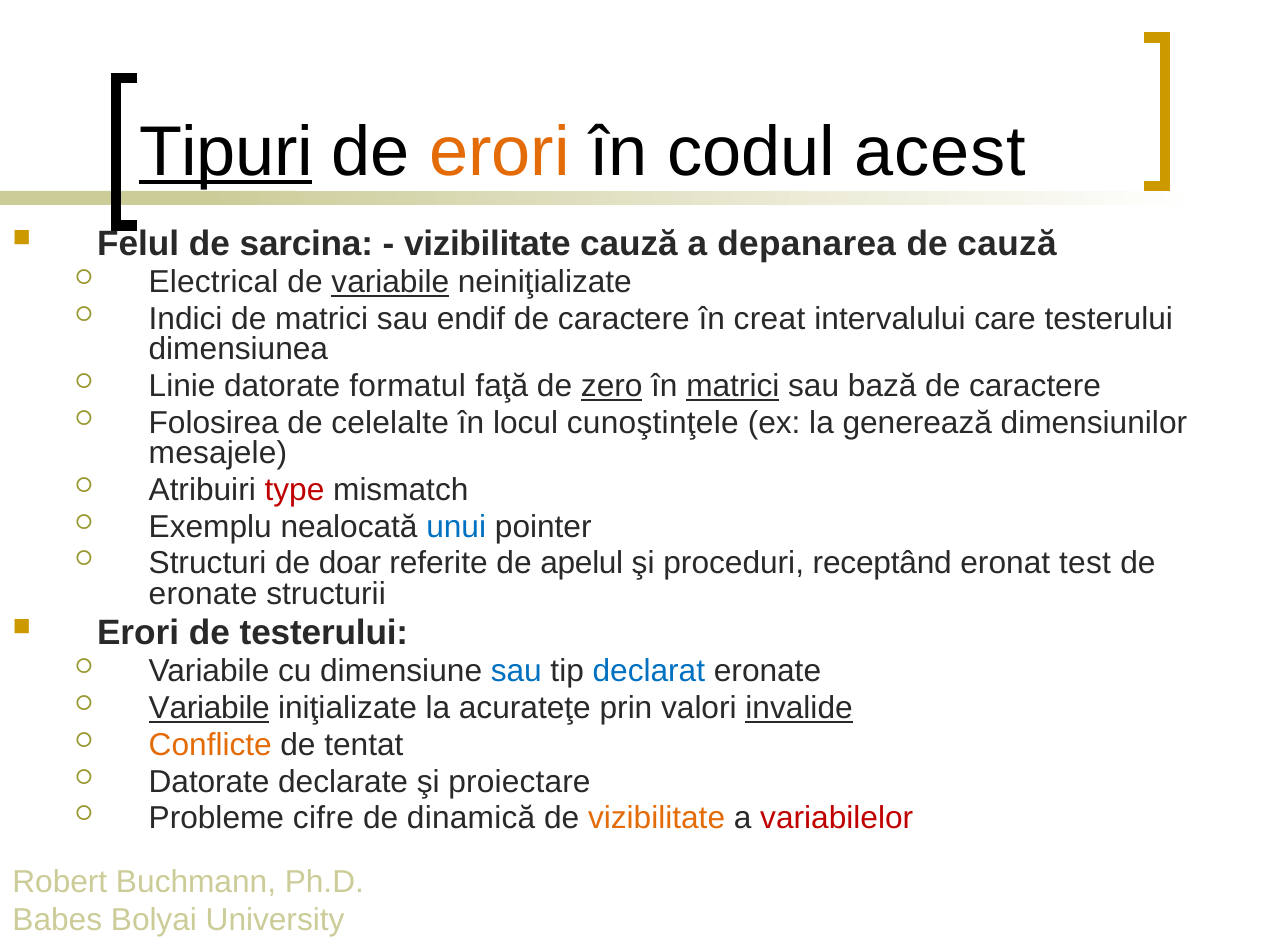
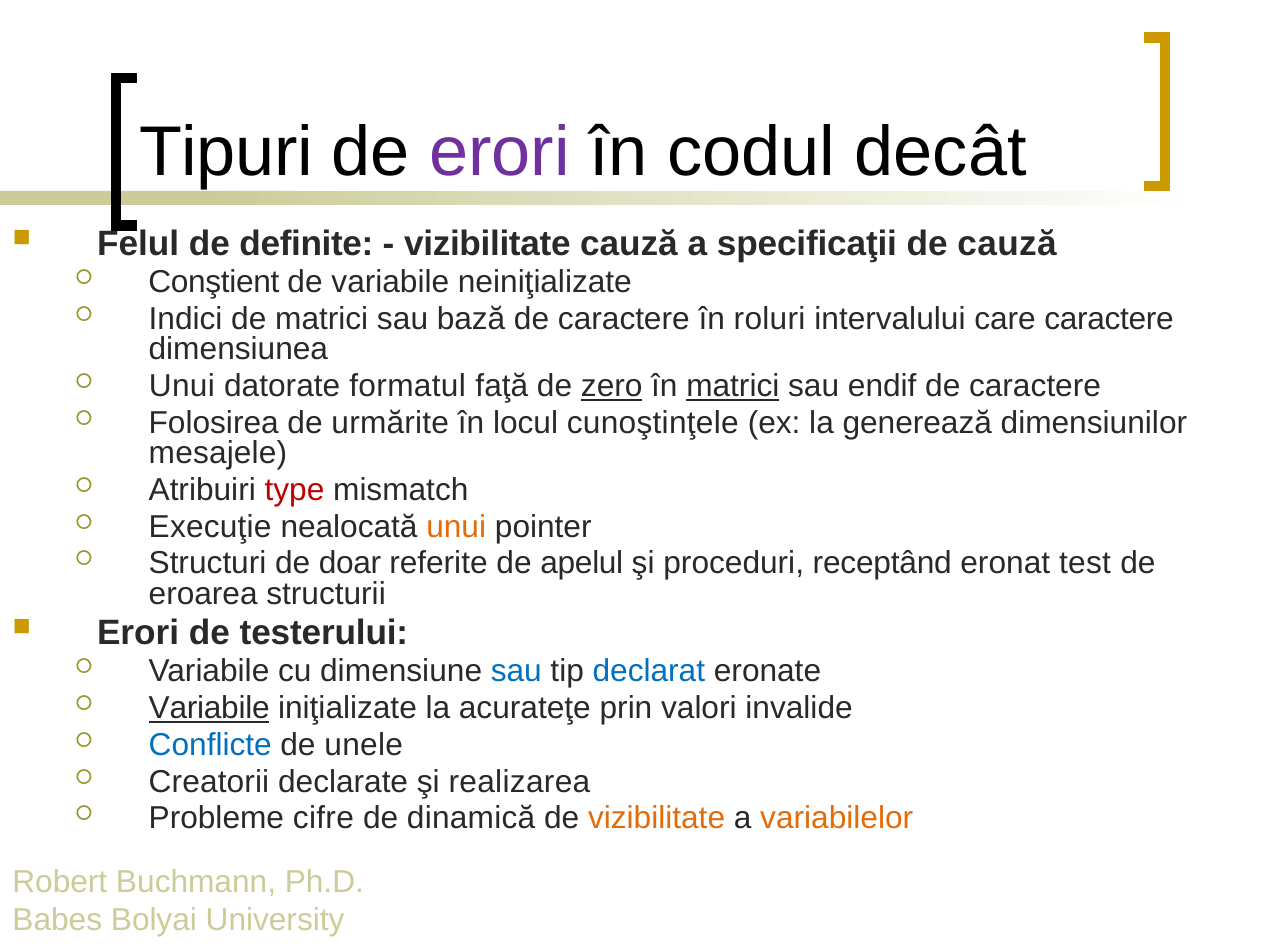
Tipuri underline: present -> none (226, 152)
erori colour: orange -> purple (500, 152)
acest: acest -> decât (941, 152)
sarcina: sarcina -> definite (306, 243)
depanarea: depanarea -> specificaţii (807, 243)
Electrical: Electrical -> Conştient (214, 282)
variabile underline: present -> none (390, 282)
endif: endif -> bază (471, 319)
creat: creat -> roluri (770, 319)
care testerului: testerului -> caractere (1109, 319)
Linie: Linie -> Unui (182, 386)
bază: bază -> endif (882, 386)
celelalte: celelalte -> urmărite (390, 422)
Exemplu: Exemplu -> Execuţie (210, 526)
unui colour: blue -> orange (456, 526)
eronate: eronate -> eroarea (203, 593)
invalide underline: present -> none (799, 708)
Conflicte colour: orange -> blue (210, 745)
tentat: tentat -> unele (364, 745)
Datorate: Datorate -> Creatorii (209, 781)
proiectare: proiectare -> realizarea (519, 781)
variabilelor colour: red -> orange (837, 818)
